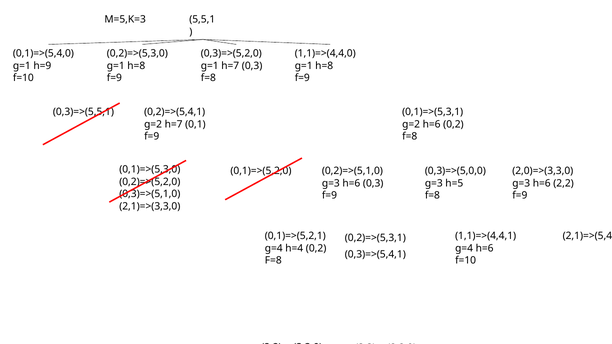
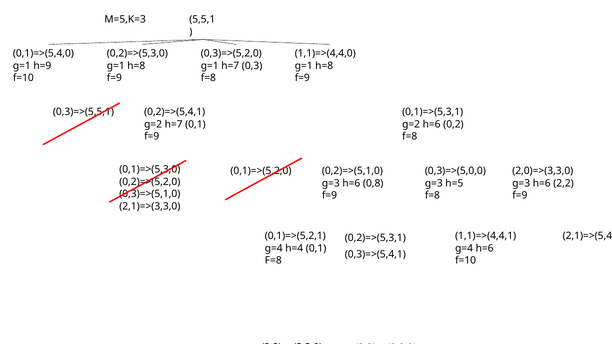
h=6 0,3: 0,3 -> 0,8 (373, 183)
h=4 0,2: 0,2 -> 0,1 (316, 249)
